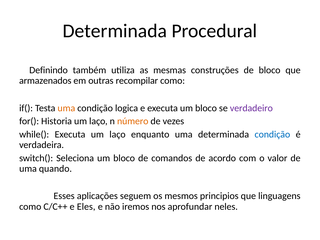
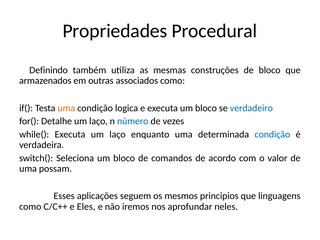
Determinada: Determinada -> Propriedades (115, 31)
recompilar: recompilar -> associados (137, 81)
verdadeiro colour: purple -> blue (251, 108)
Historia: Historia -> Detalhe (57, 121)
número colour: orange -> blue (133, 121)
quando: quando -> possam (55, 169)
